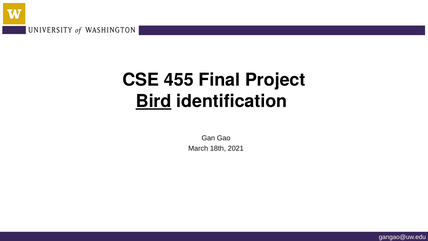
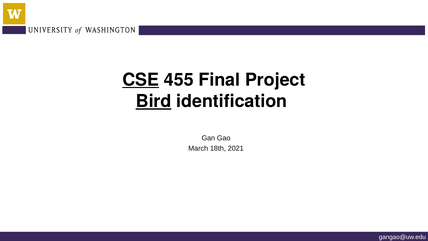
CSE underline: none -> present (141, 80)
